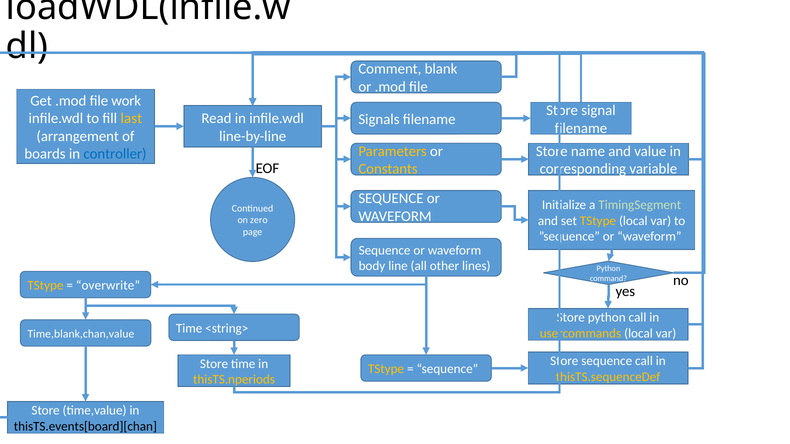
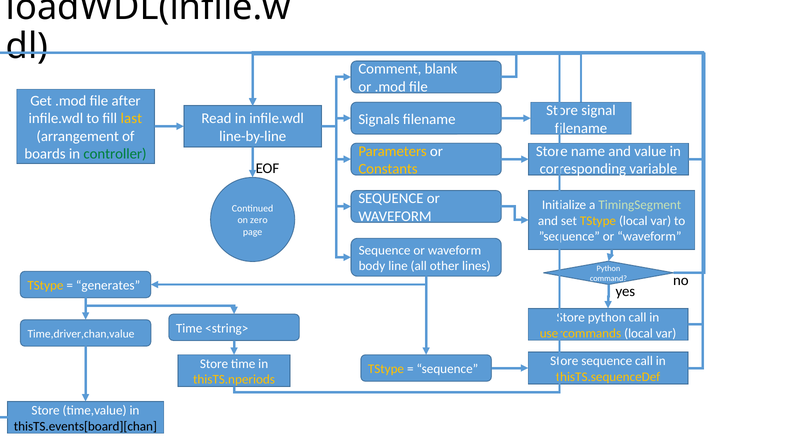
work: work -> after (126, 101)
controller colour: blue -> green (115, 154)
overwrite: overwrite -> generates (108, 286)
Time,blank,chan,value: Time,blank,chan,value -> Time,driver,chan,value (81, 334)
